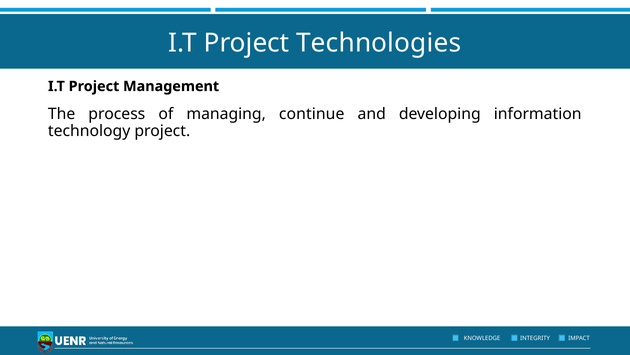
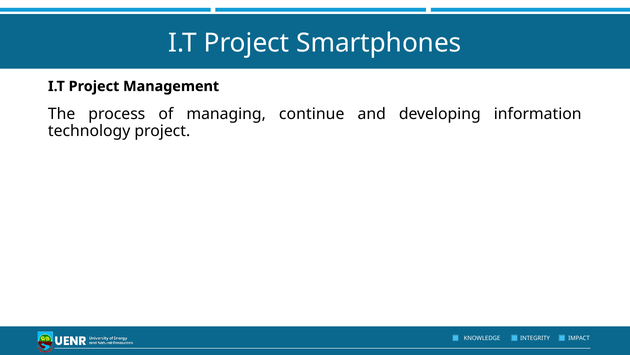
Technologies: Technologies -> Smartphones (379, 43)
